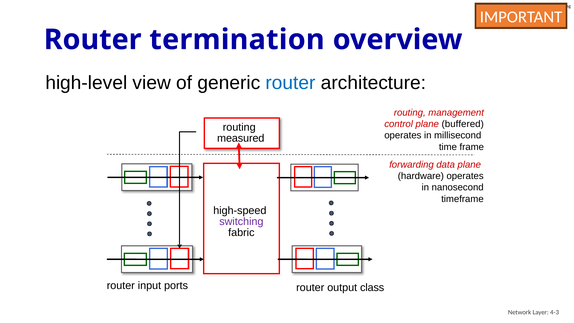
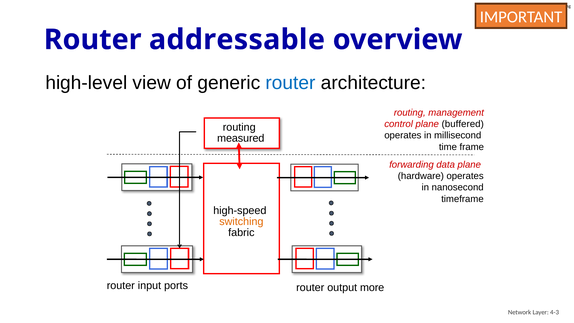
termination: termination -> addressable (237, 40)
switching colour: purple -> orange (241, 222)
class: class -> more (372, 287)
